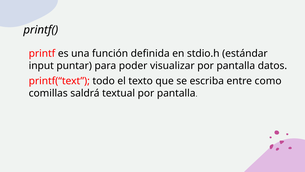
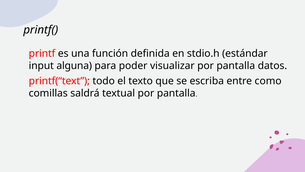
puntar: puntar -> alguna (74, 66)
